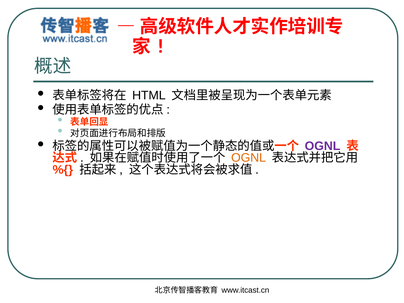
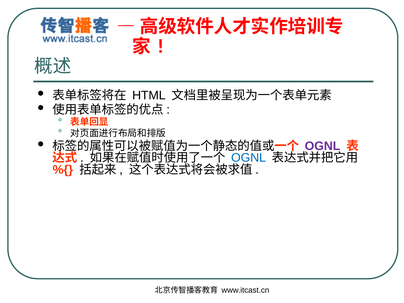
OGNL colour: orange -> blue (249, 158)
